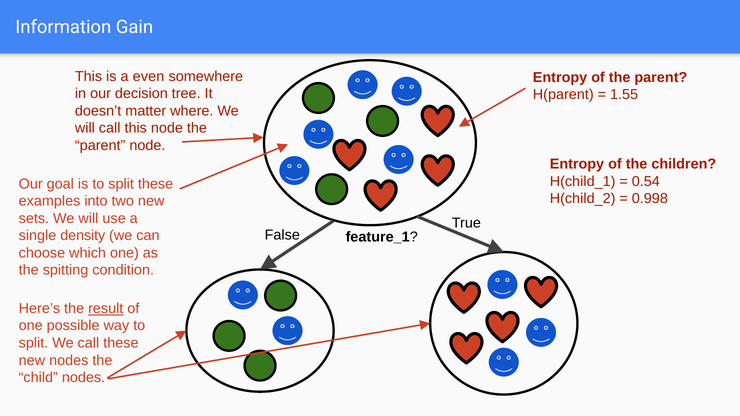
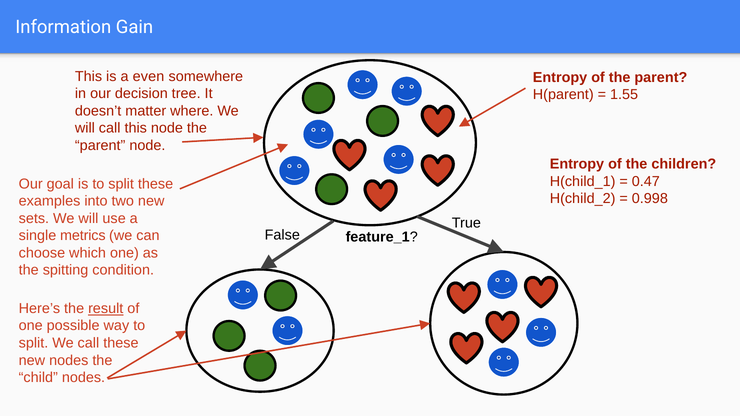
0.54: 0.54 -> 0.47 (646, 181)
density: density -> metrics (83, 236)
